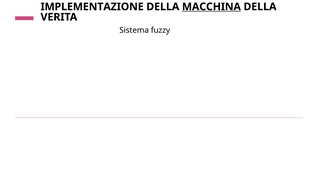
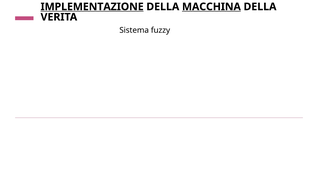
IMPLEMENTAZIONE underline: none -> present (92, 7)
